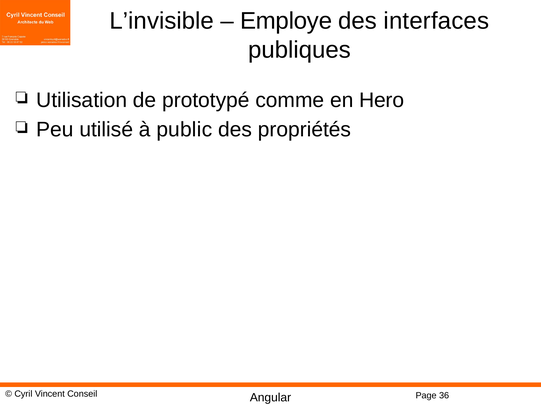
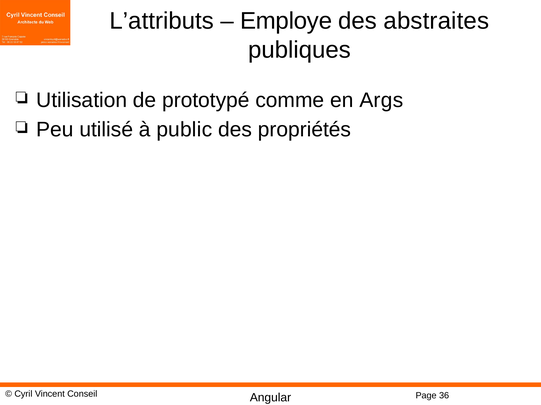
L’invisible: L’invisible -> L’attributs (162, 21)
interfaces: interfaces -> abstraites (436, 21)
Hero: Hero -> Args (381, 100)
